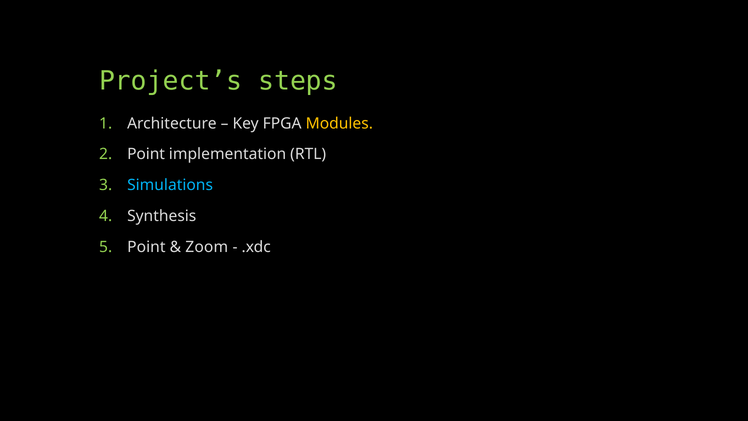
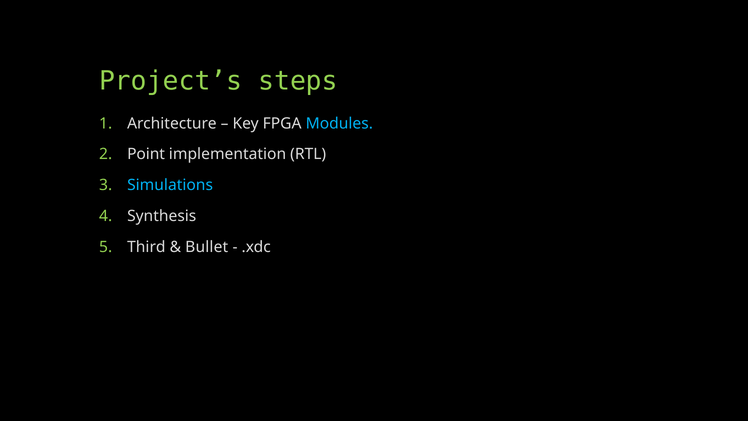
Modules colour: yellow -> light blue (339, 123)
Point: Point -> Third (146, 247)
Zoom: Zoom -> Bullet (207, 247)
